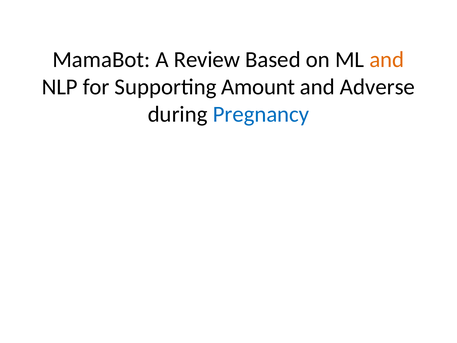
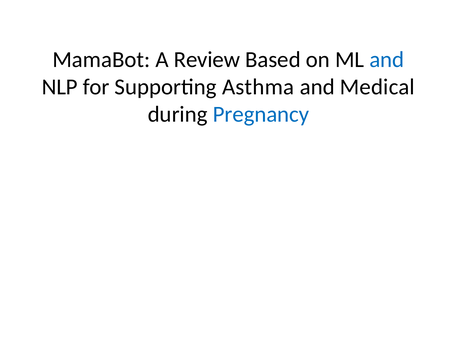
and colour: orange -> blue (387, 59)
Amount: Amount -> Asthma (258, 87)
Adverse: Adverse -> Medical (377, 87)
